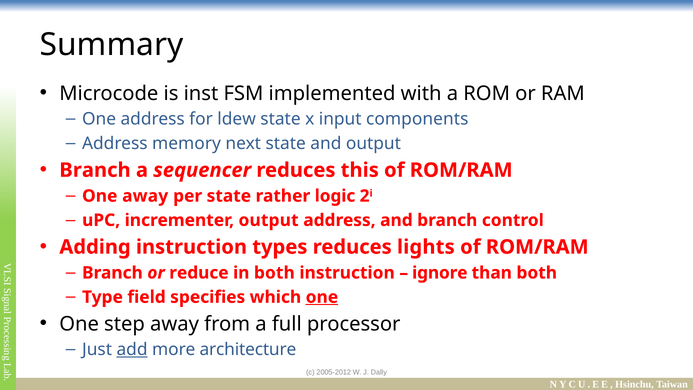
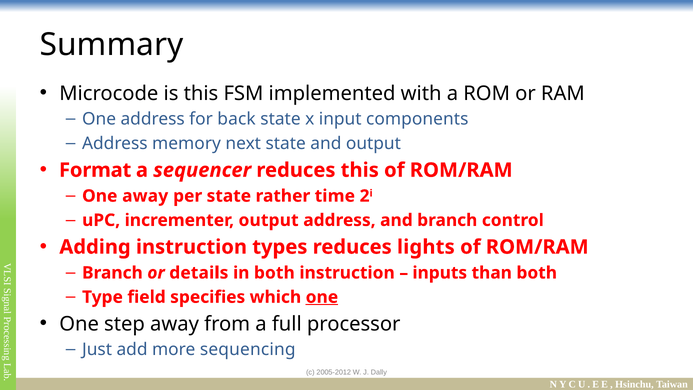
is inst: inst -> this (201, 93)
ldew: ldew -> back (237, 119)
Branch: Branch -> Format (95, 170)
logic: logic -> time (335, 196)
reduce: reduce -> details (199, 273)
ignore: ignore -> inputs (440, 273)
add underline: present -> none (132, 350)
architecture: architecture -> sequencing (248, 350)
